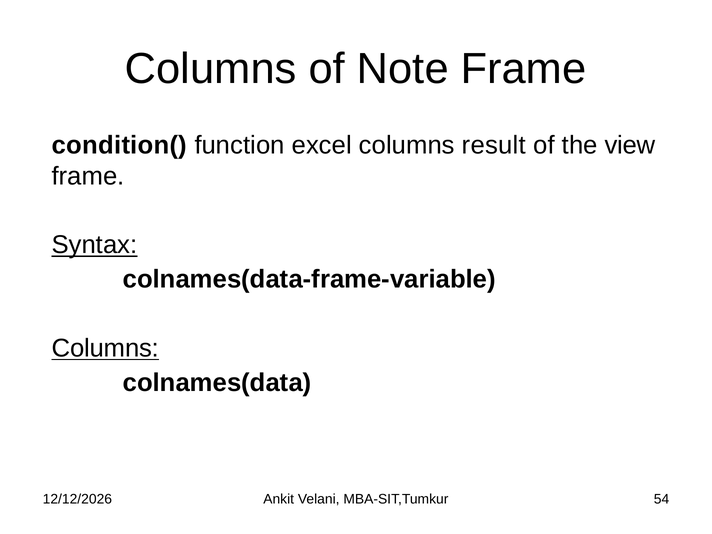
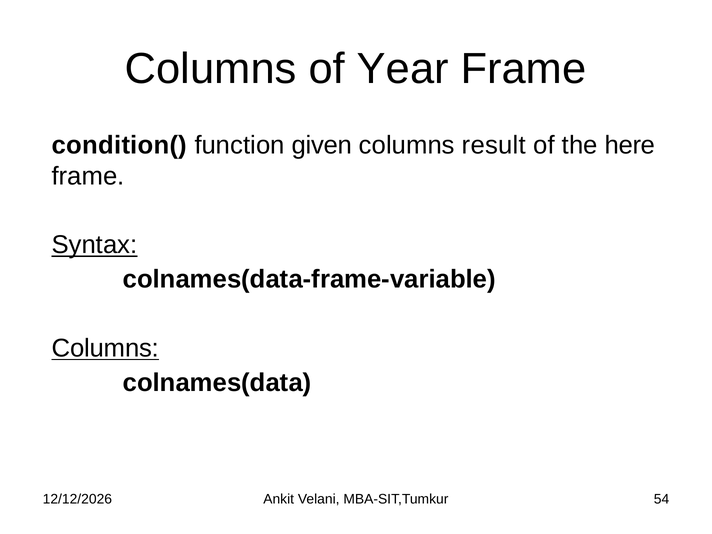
Note: Note -> Year (403, 69)
excel: excel -> given (322, 145)
view: view -> here (630, 145)
